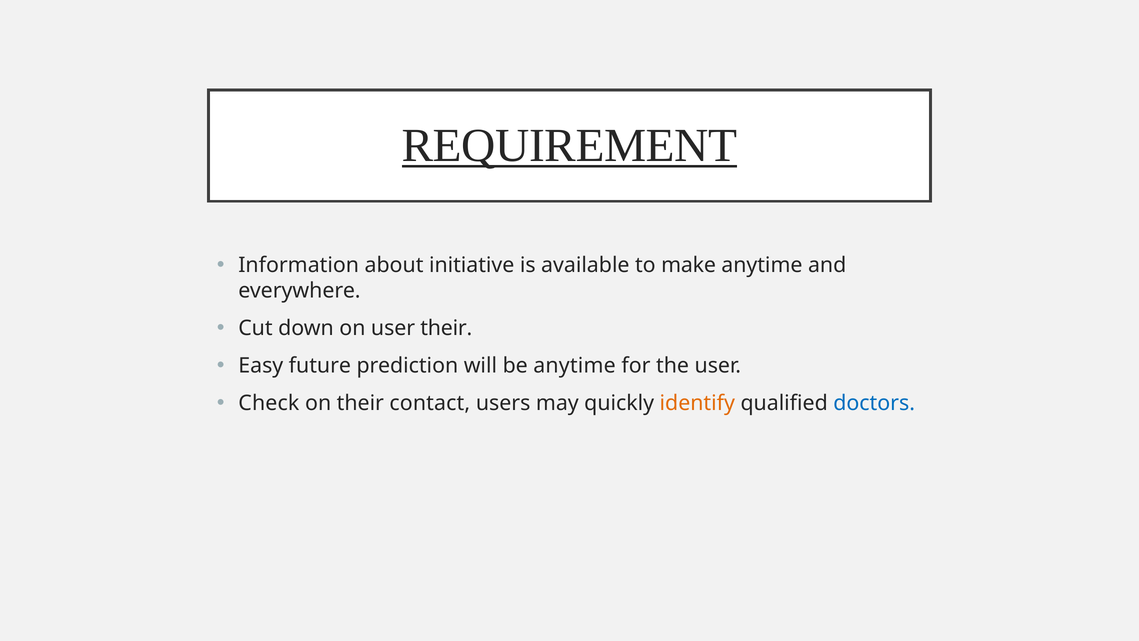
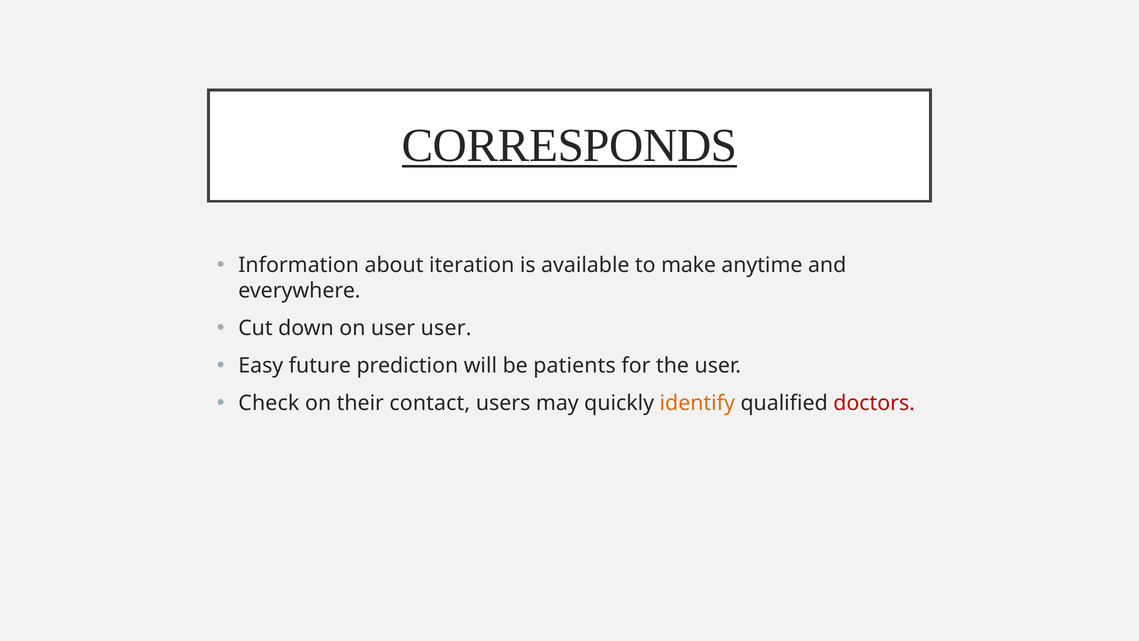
REQUIREMENT: REQUIREMENT -> CORRESPONDS (570, 145)
initiative: initiative -> iteration (472, 265)
user their: their -> user (446, 328)
be anytime: anytime -> patients (575, 366)
doctors colour: blue -> red (874, 403)
